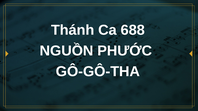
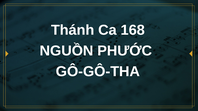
688: 688 -> 168 (133, 30)
